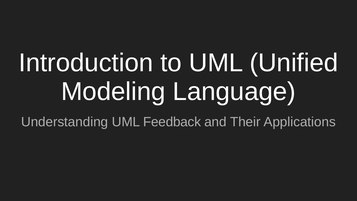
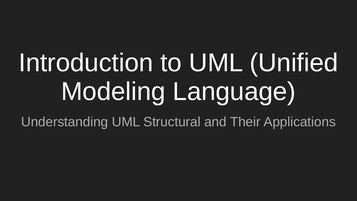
Feedback: Feedback -> Structural (172, 122)
